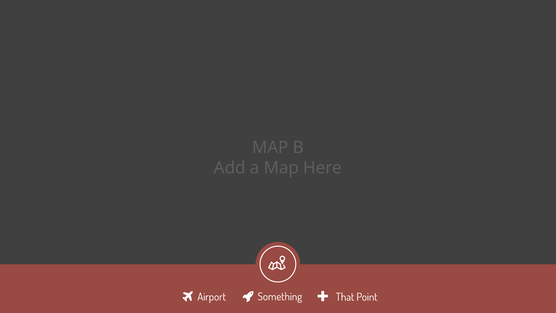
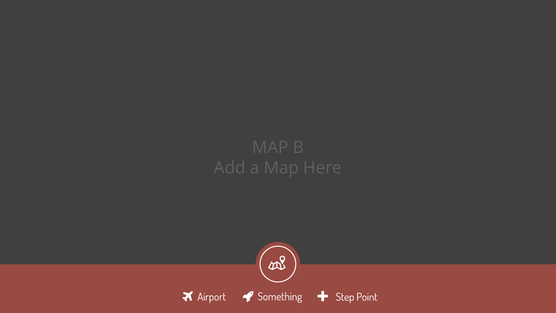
That: That -> Step (345, 297)
